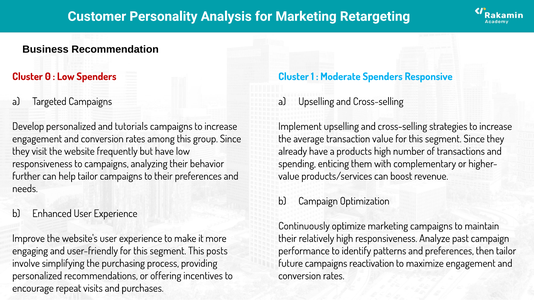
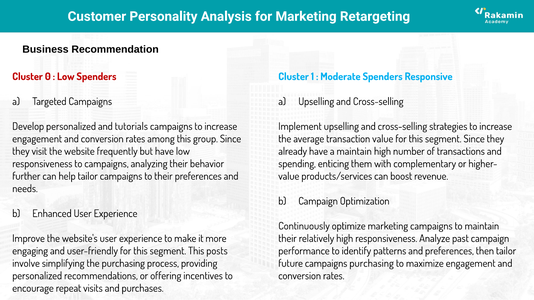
a products: products -> maintain (354, 152)
campaigns reactivation: reactivation -> purchasing (372, 264)
